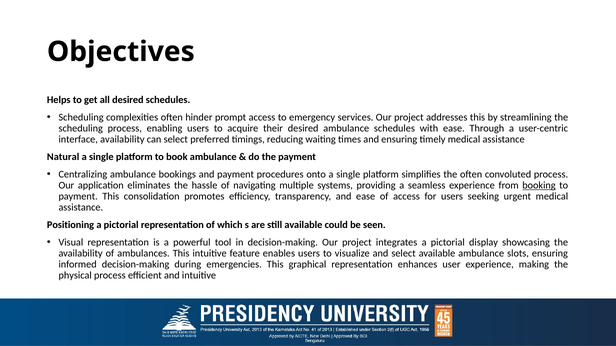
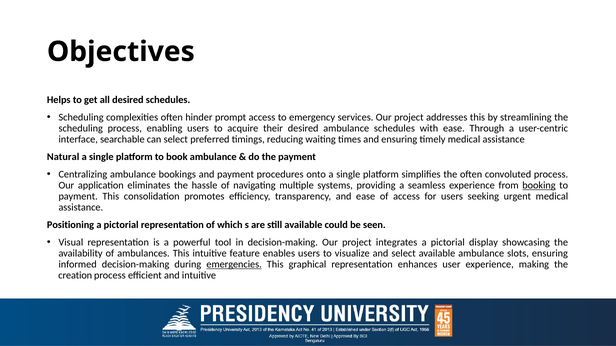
interface availability: availability -> searchable (122, 140)
emergencies underline: none -> present (234, 265)
physical: physical -> creation (75, 276)
